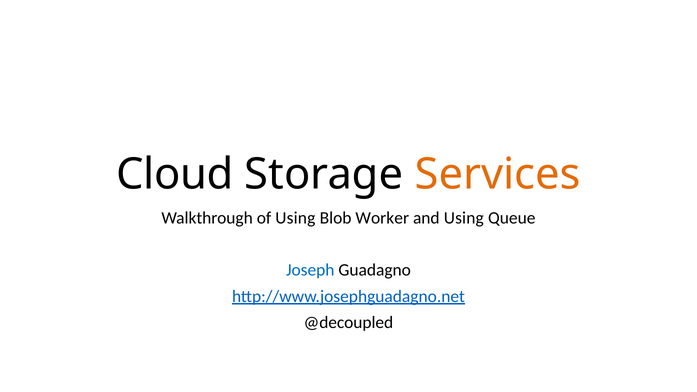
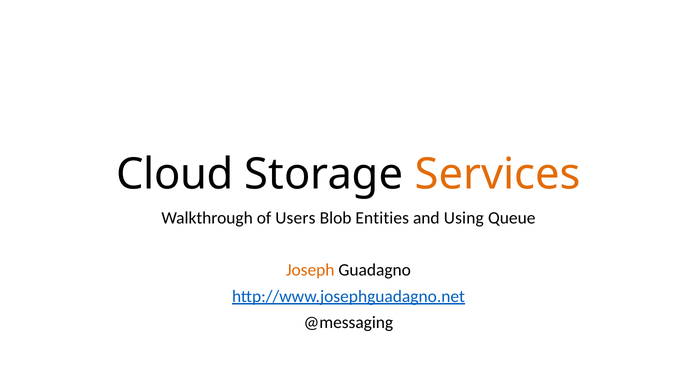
of Using: Using -> Users (295, 218)
Worker: Worker -> Entities (382, 218)
Joseph colour: blue -> orange (310, 270)
@decoupled: @decoupled -> @messaging (348, 322)
